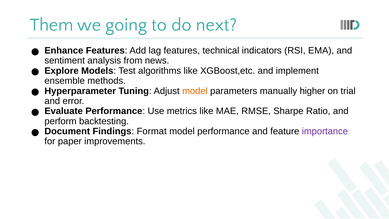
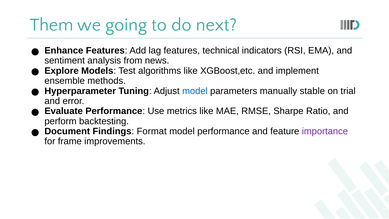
model colour: orange -> blue (195, 91)
higher: higher -> stable (312, 91)
paper: paper -> frame (70, 141)
